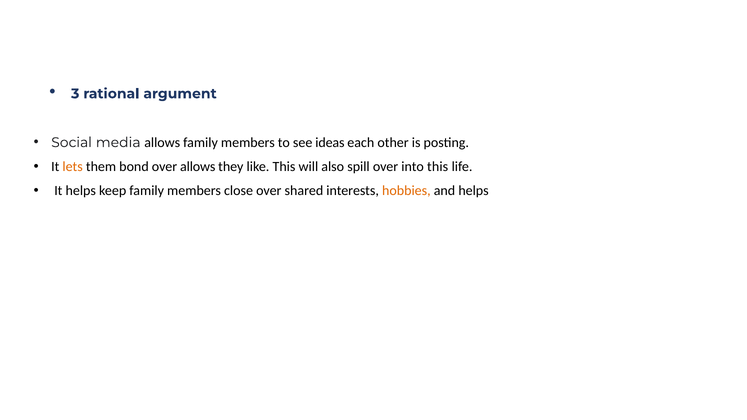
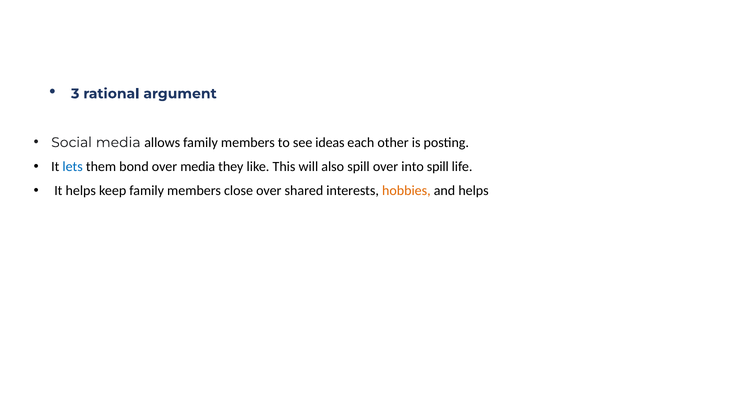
lets colour: orange -> blue (73, 167)
over allows: allows -> media (198, 167)
into this: this -> spill (438, 167)
